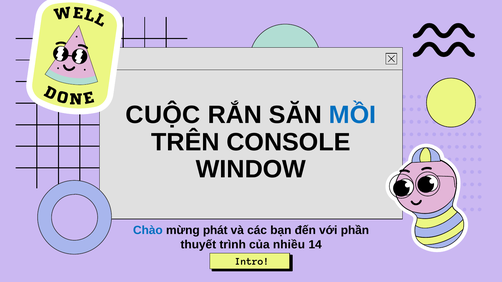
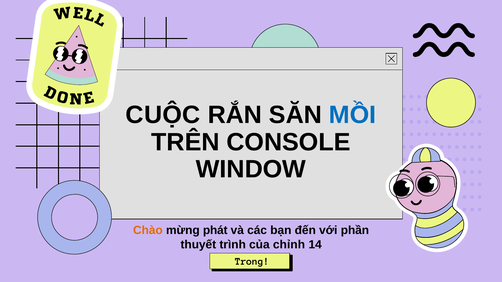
Chào colour: blue -> orange (148, 231)
nhiều: nhiều -> chỉnh (289, 245)
Intro: Intro -> Trong (252, 262)
